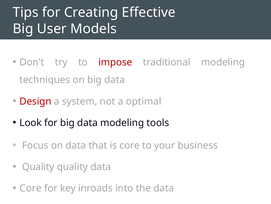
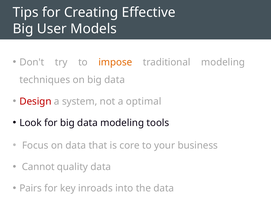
impose colour: red -> orange (115, 62)
Quality: Quality -> Cannot (38, 166)
Core: Core -> Pairs (31, 188)
